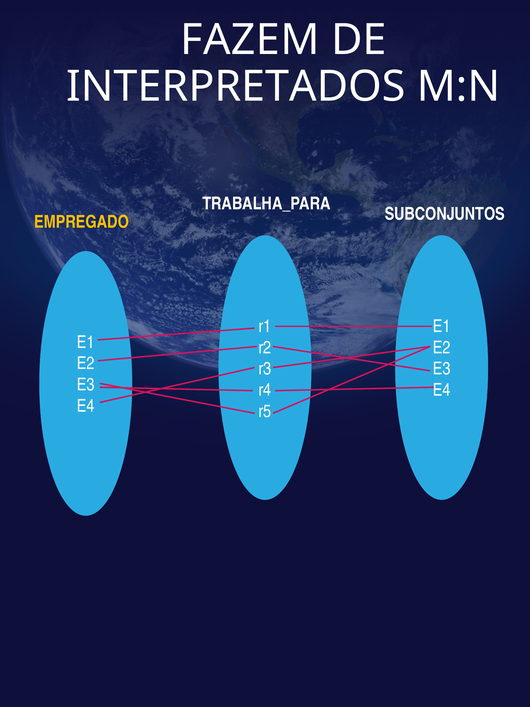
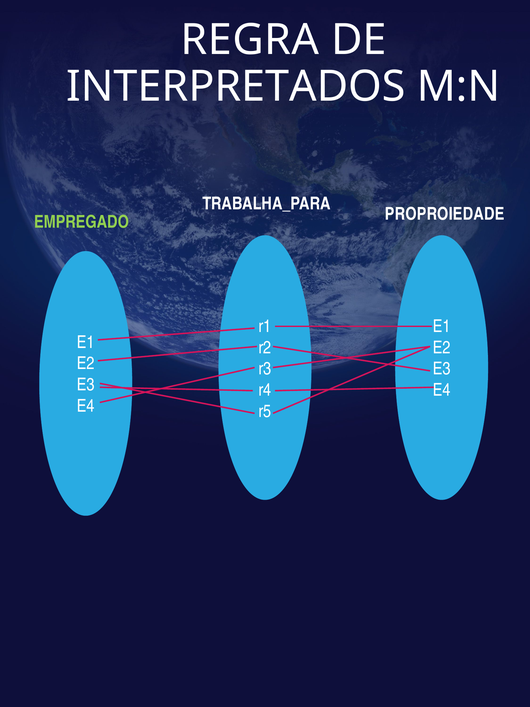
FAZEM: FAZEM -> REGRA (250, 40)
SUBCONJUNTOS: SUBCONJUNTOS -> PROPROIEDADE (445, 214)
EMPREGADO colour: yellow -> light green (82, 222)
